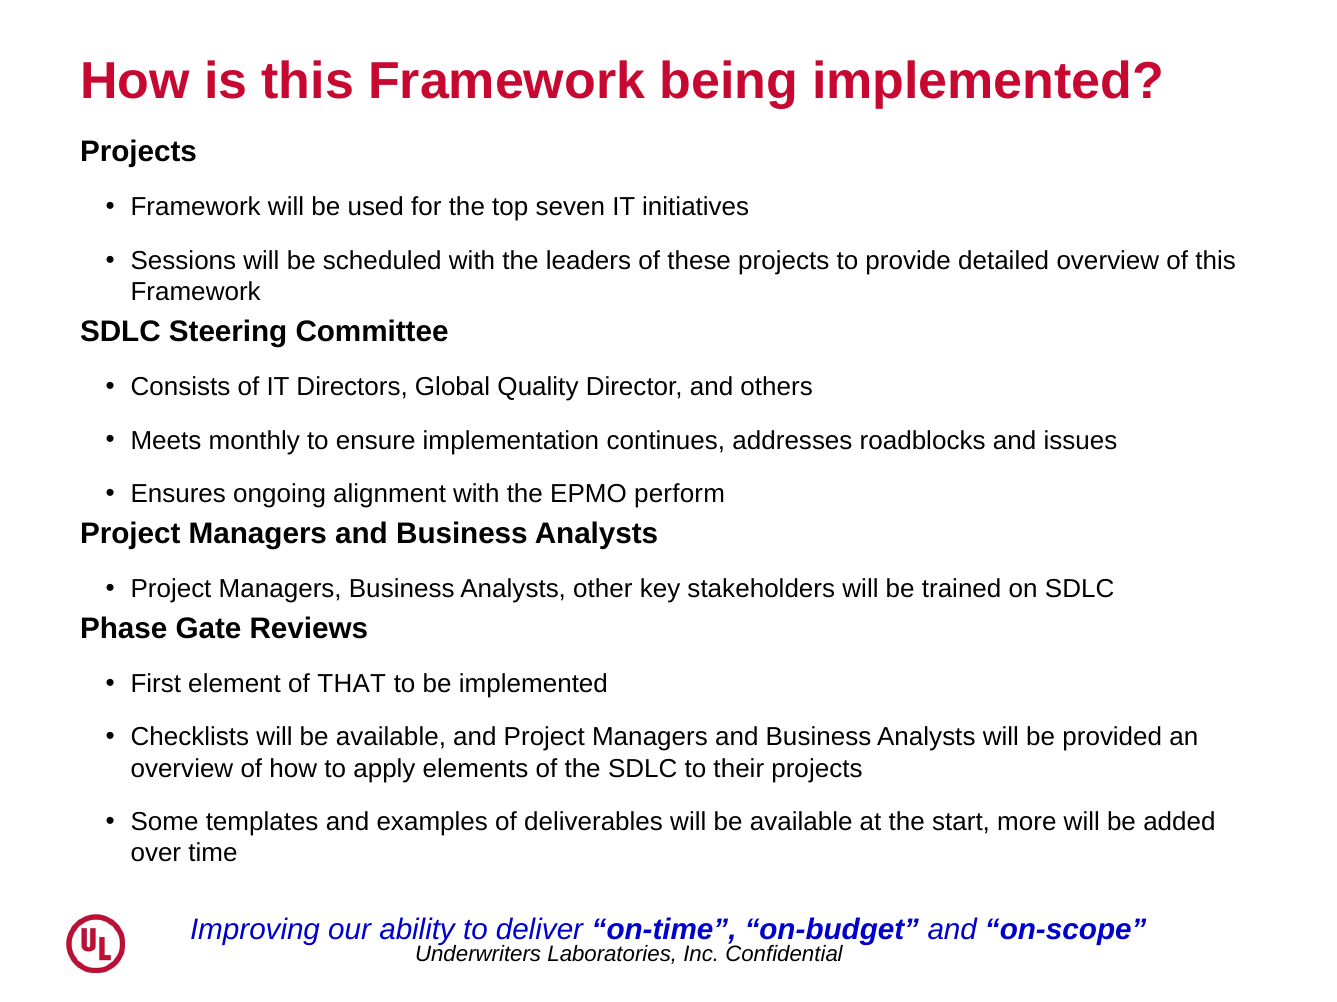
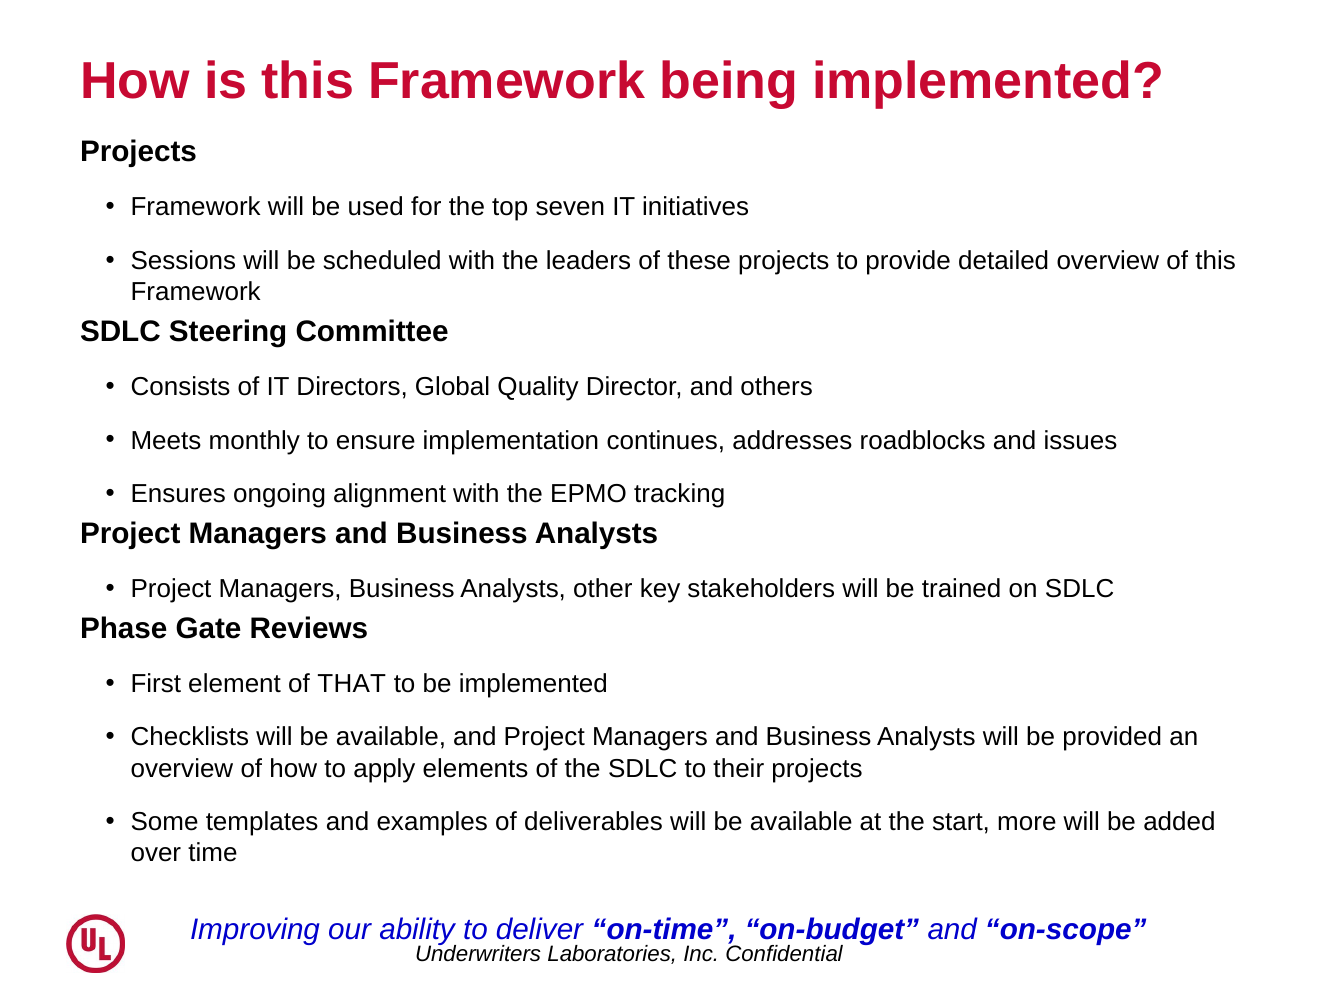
perform: perform -> tracking (680, 494)
